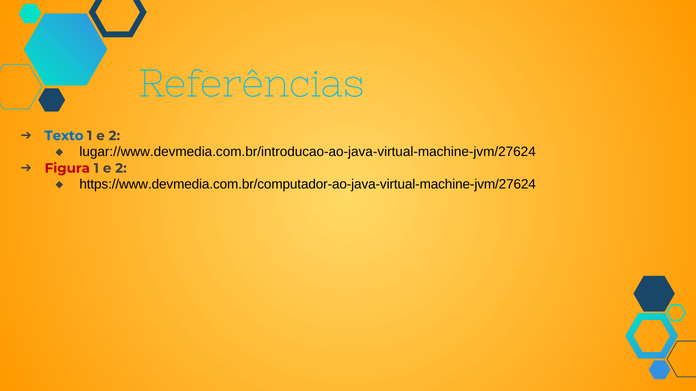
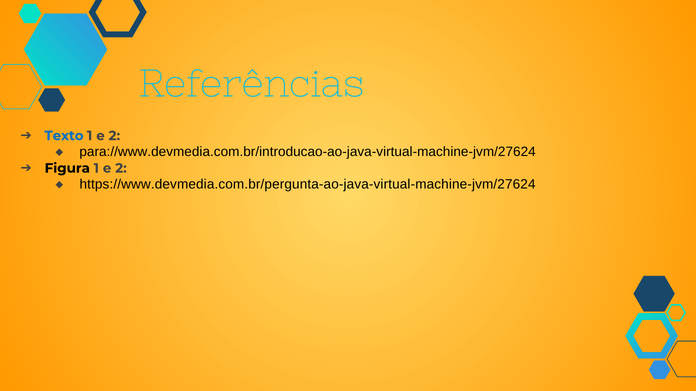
lugar://www.devmedia.com.br/introducao-ao-java-virtual-machine-jvm/27624: lugar://www.devmedia.com.br/introducao-ao-java-virtual-machine-jvm/27624 -> para://www.devmedia.com.br/introducao-ao-java-virtual-machine-jvm/27624 (308, 152)
Figura colour: red -> black (67, 168)
https://www.devmedia.com.br/computador-ao-java-virtual-machine-jvm/27624: https://www.devmedia.com.br/computador-ao-java-virtual-machine-jvm/27624 -> https://www.devmedia.com.br/pergunta-ao-java-virtual-machine-jvm/27624 (308, 185)
